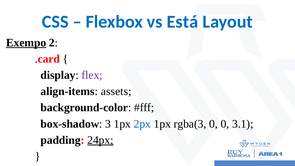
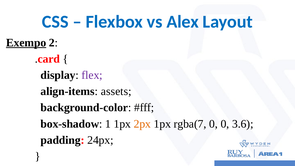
Está: Está -> Alex (183, 22)
3: 3 -> 1 (108, 124)
2px colour: blue -> orange (142, 124)
rgba(3: rgba(3 -> rgba(7 (190, 124)
3.1: 3.1 -> 3.6 (243, 124)
24px underline: present -> none (100, 140)
